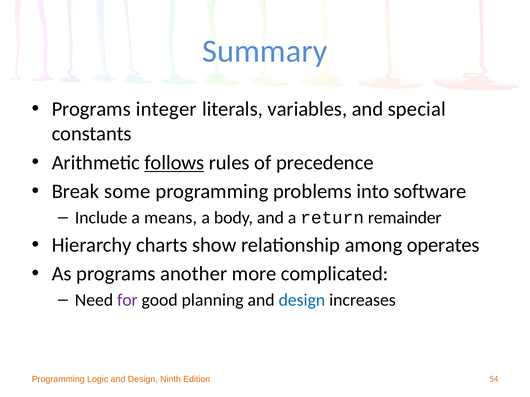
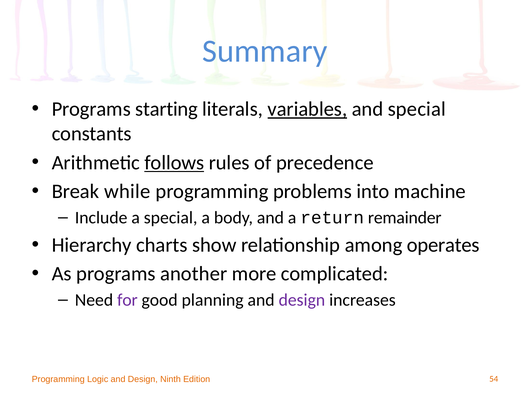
integer: integer -> starting (167, 109)
variables underline: none -> present (307, 109)
some: some -> while (127, 192)
software: software -> machine (430, 192)
a means: means -> special (171, 218)
design colour: blue -> purple (302, 301)
